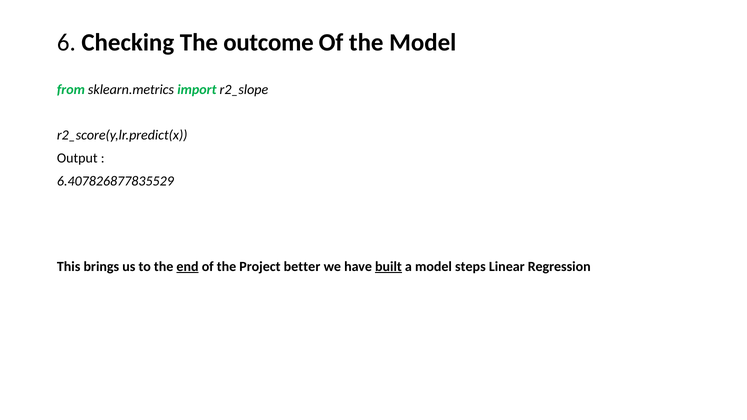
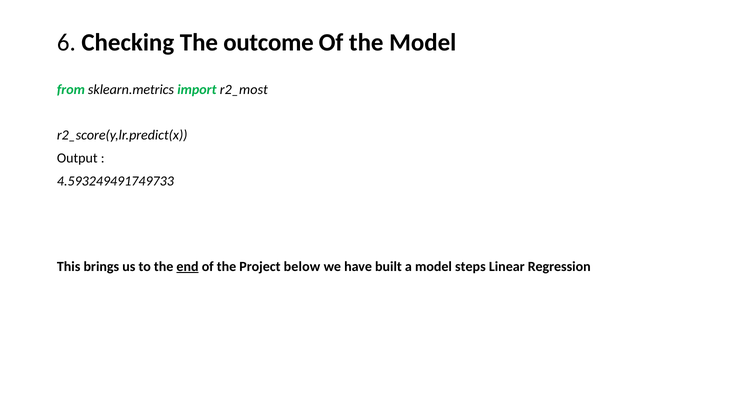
r2_slope: r2_slope -> r2_most (244, 90)
6.407826877835529: 6.407826877835529 -> 4.593249491749733 (115, 181)
better: better -> below (302, 267)
built underline: present -> none (388, 267)
